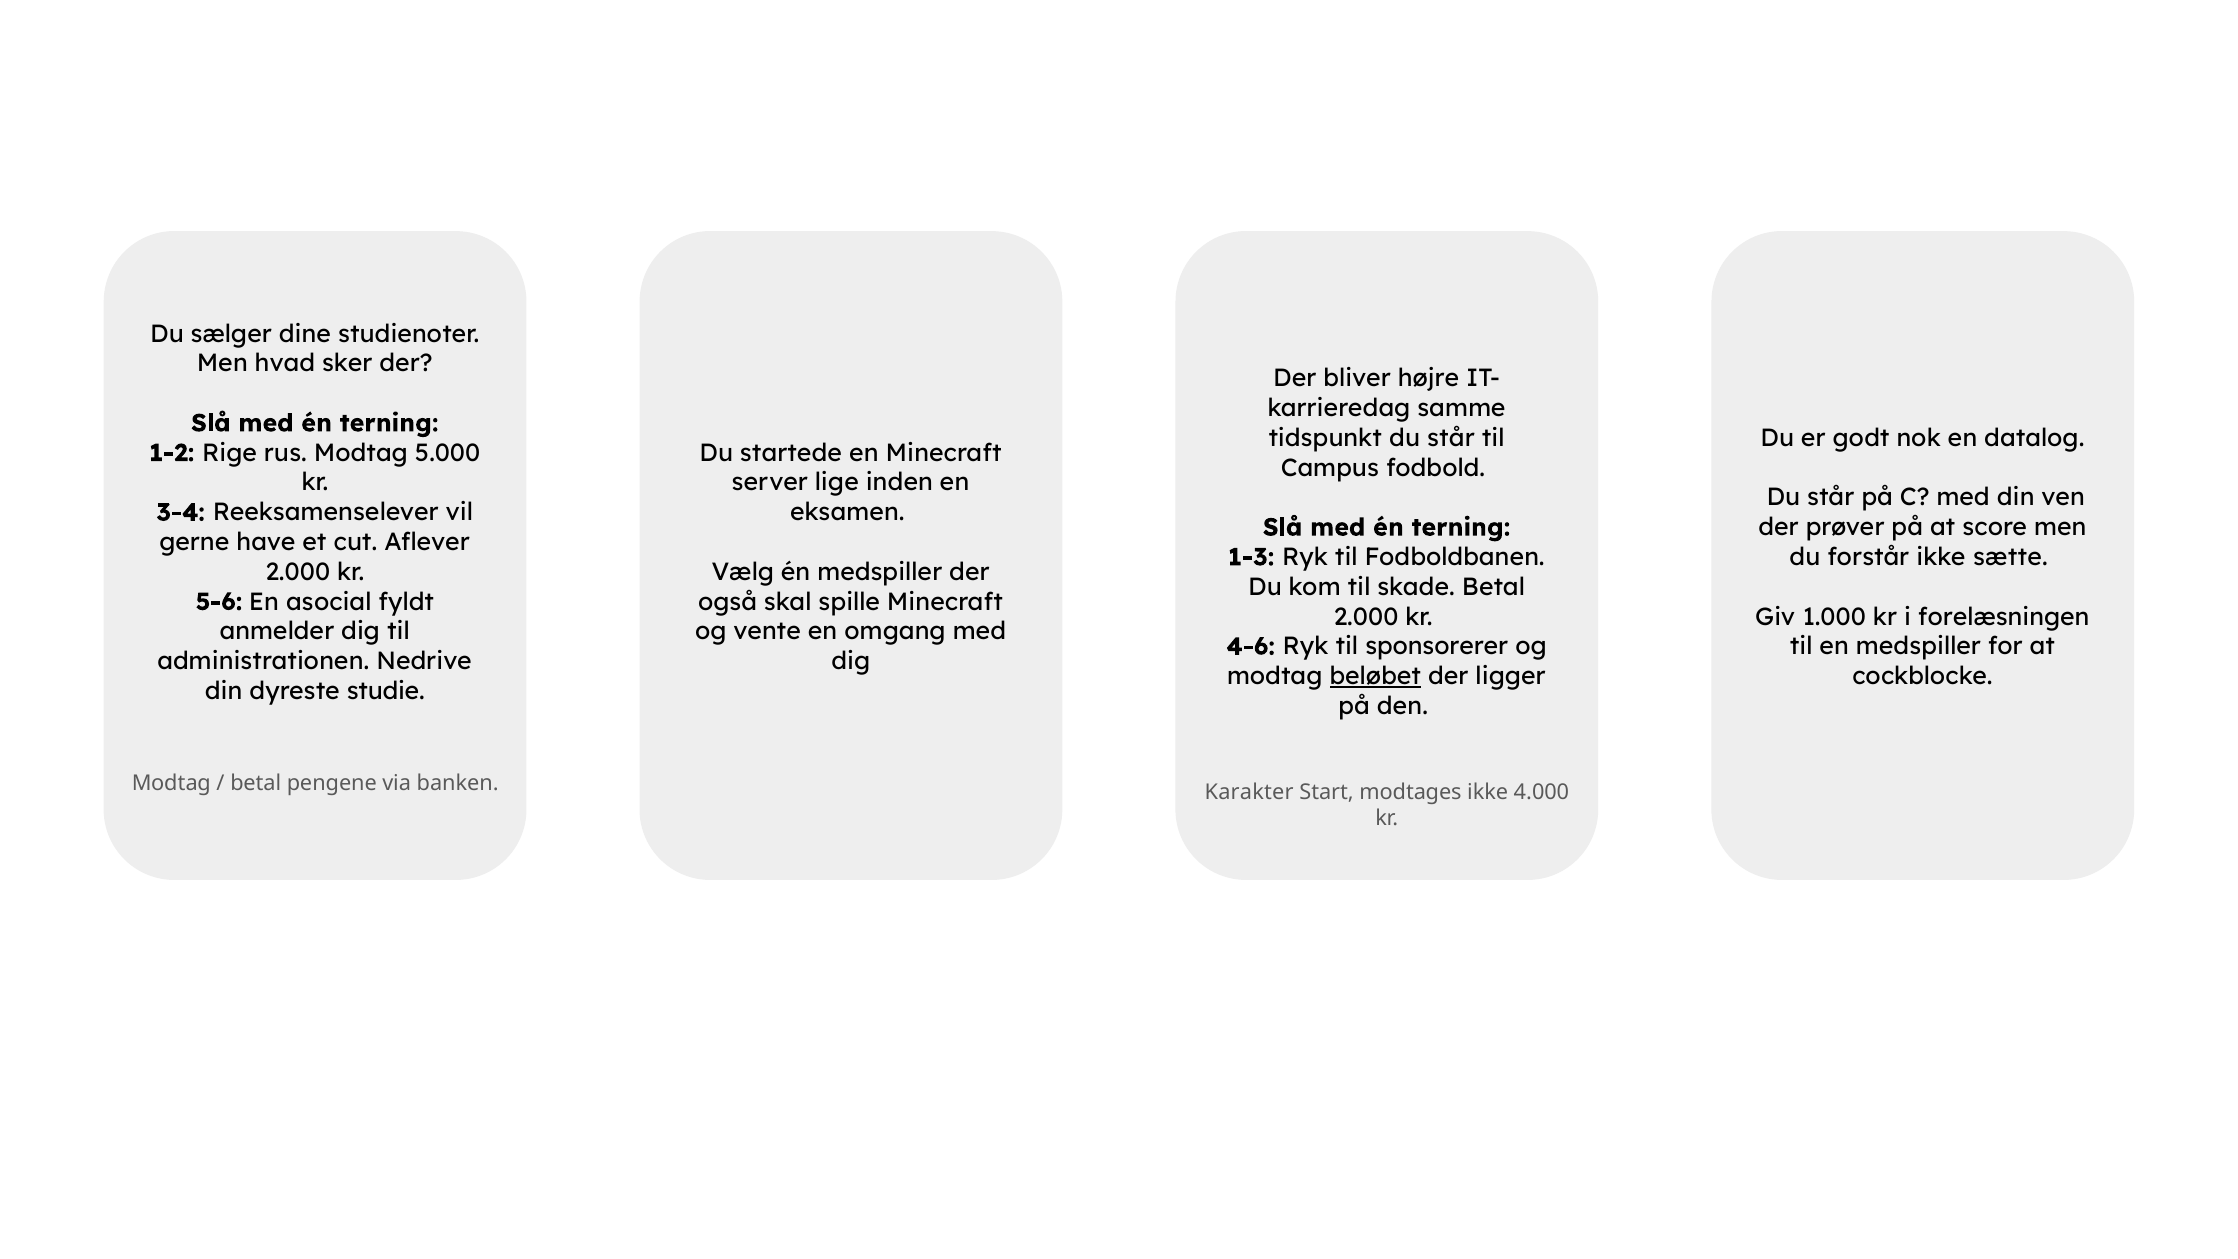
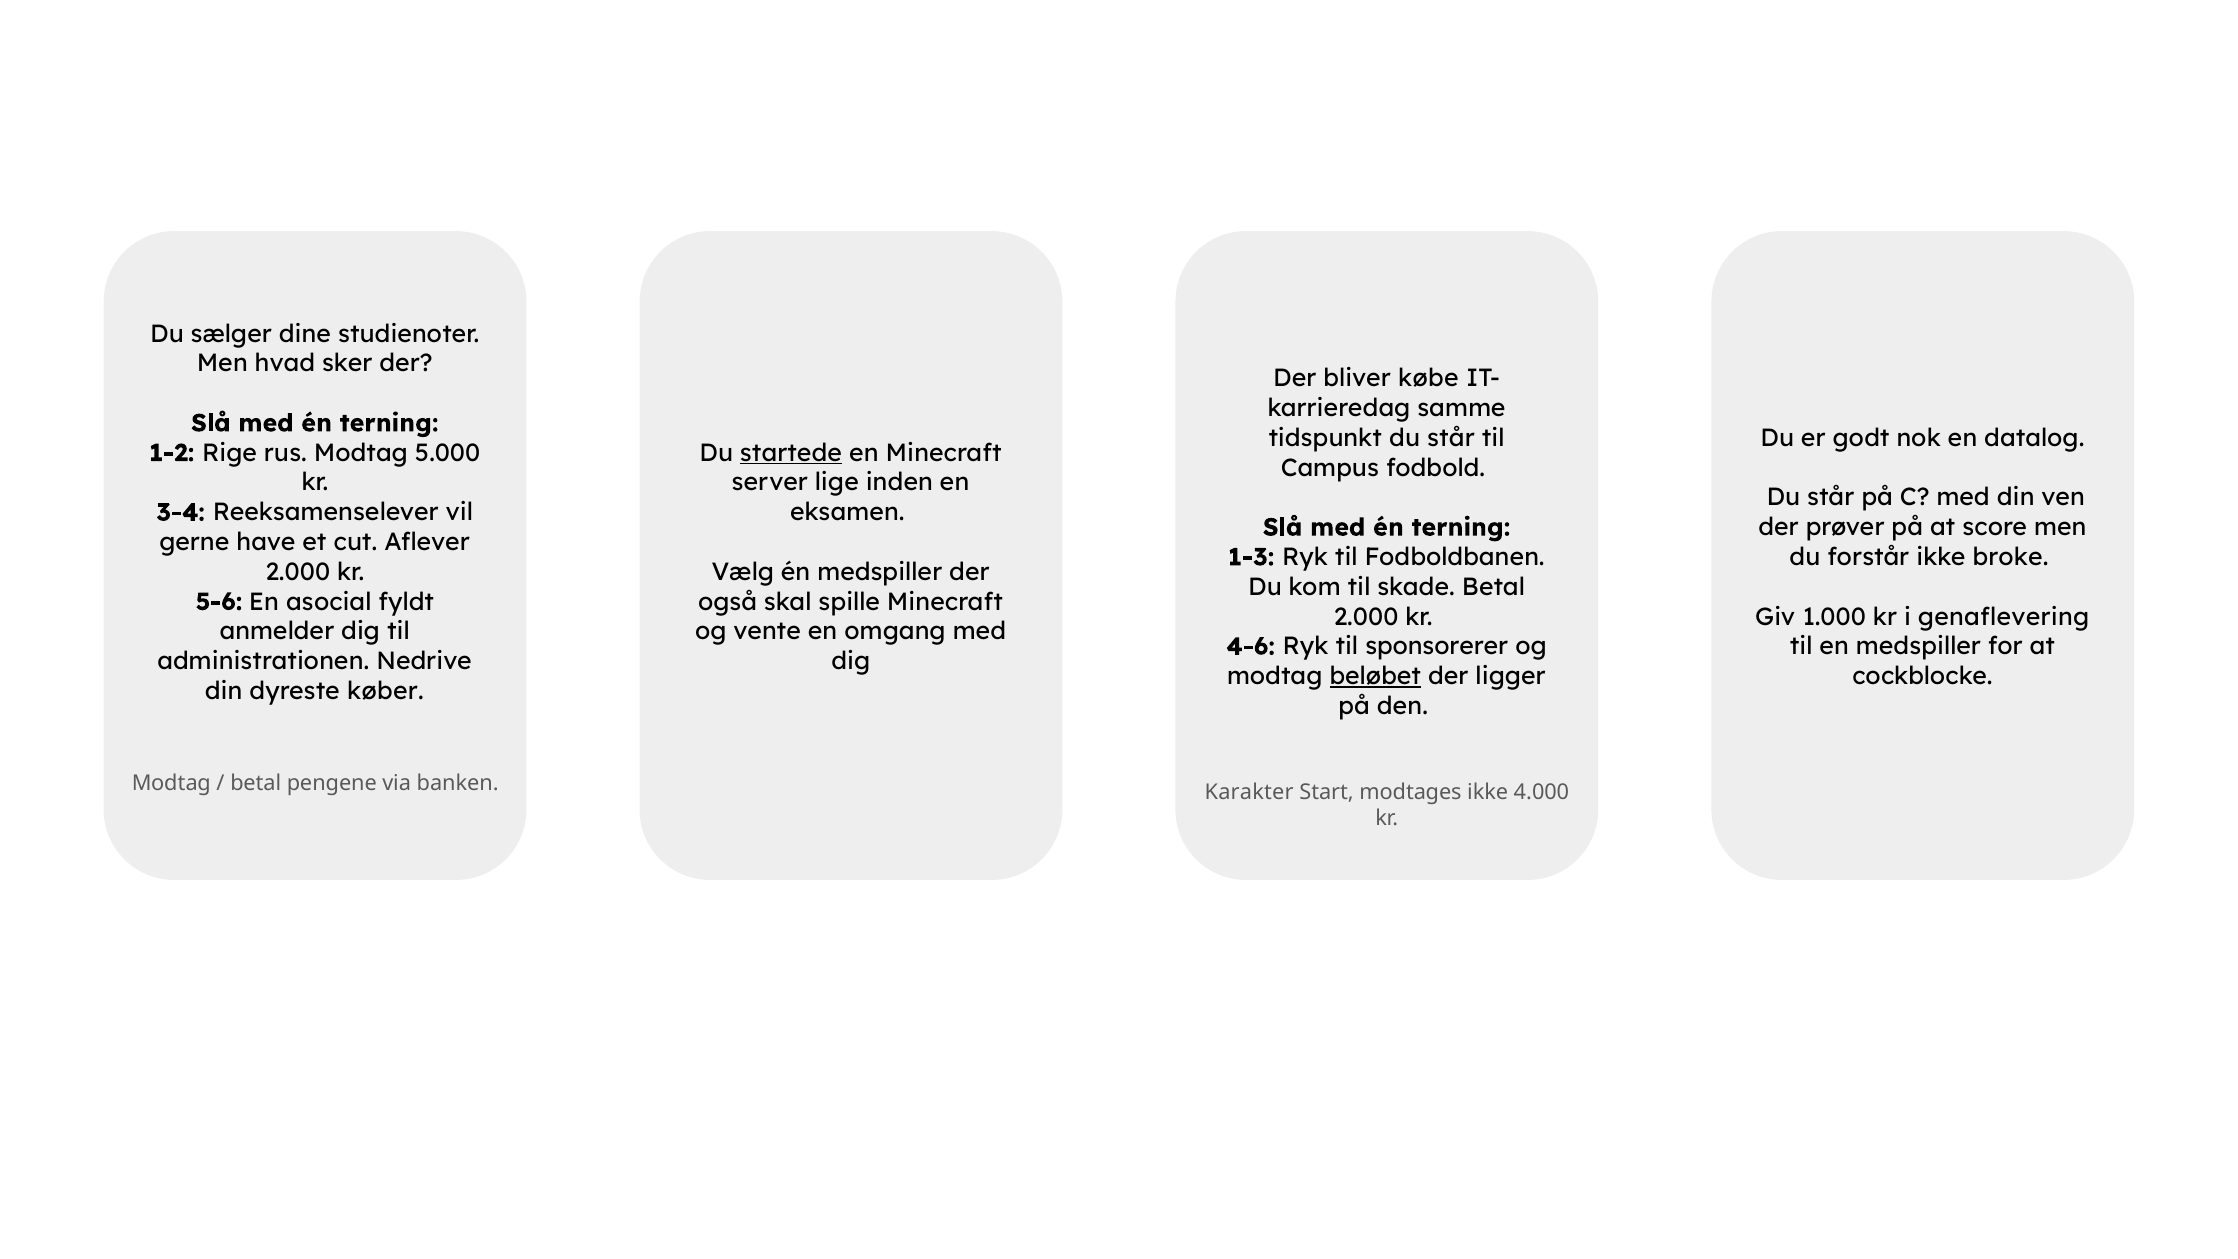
højre: højre -> købe (1428, 379)
startede underline: none -> present (791, 453)
sætte: sætte -> broke (2010, 557)
forelæsningen: forelæsningen -> genaflevering (2004, 617)
studie: studie -> køber (386, 691)
